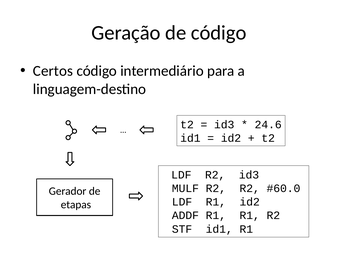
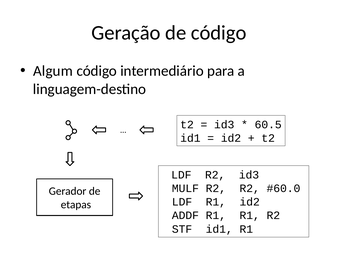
Certos: Certos -> Algum (53, 71)
24.6: 24.6 -> 60.5 (268, 124)
